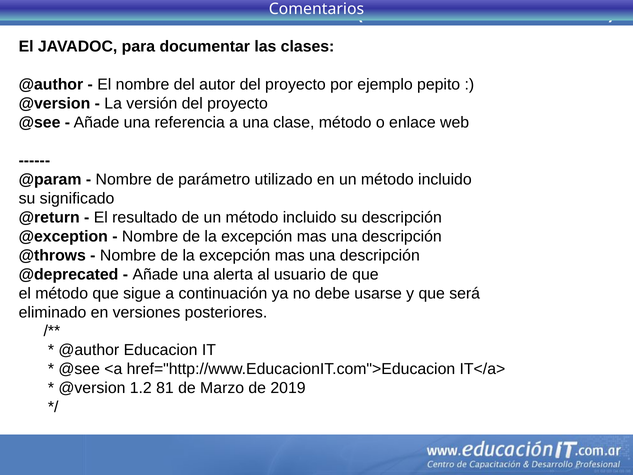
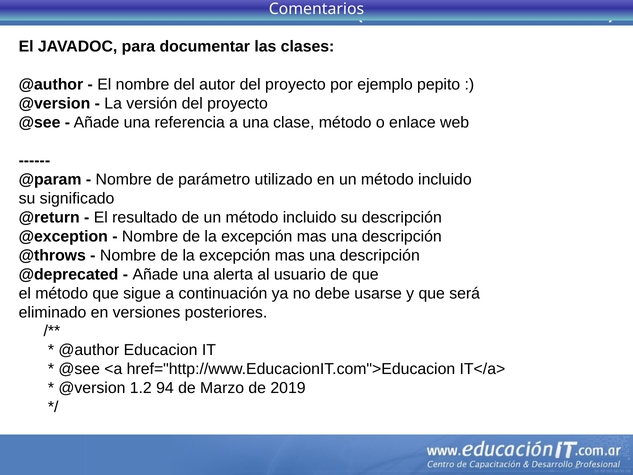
81: 81 -> 94 (165, 388)
